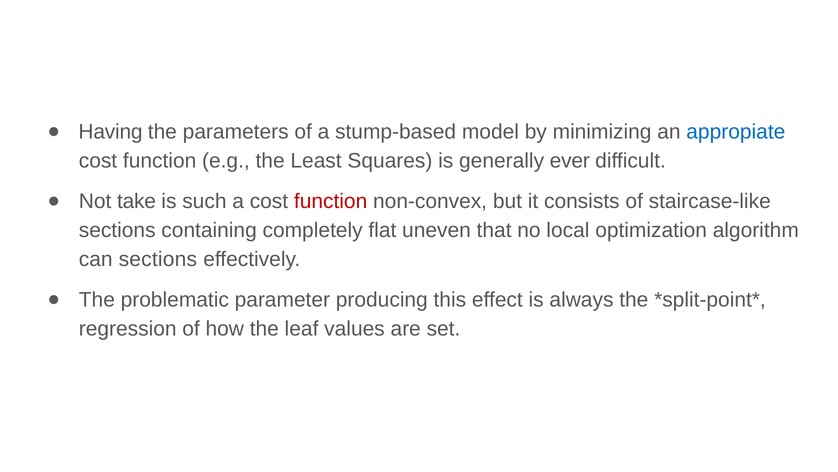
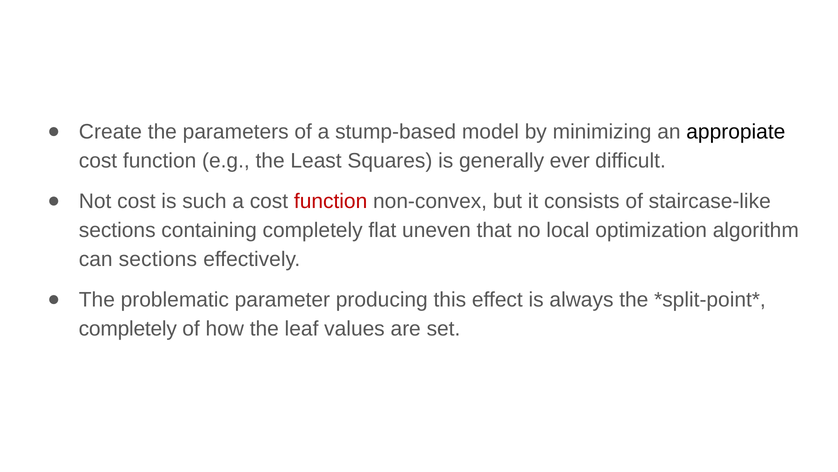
Having: Having -> Create (110, 132)
appropiate colour: blue -> black (736, 132)
Not take: take -> cost (136, 201)
regression: regression -> completely (128, 328)
